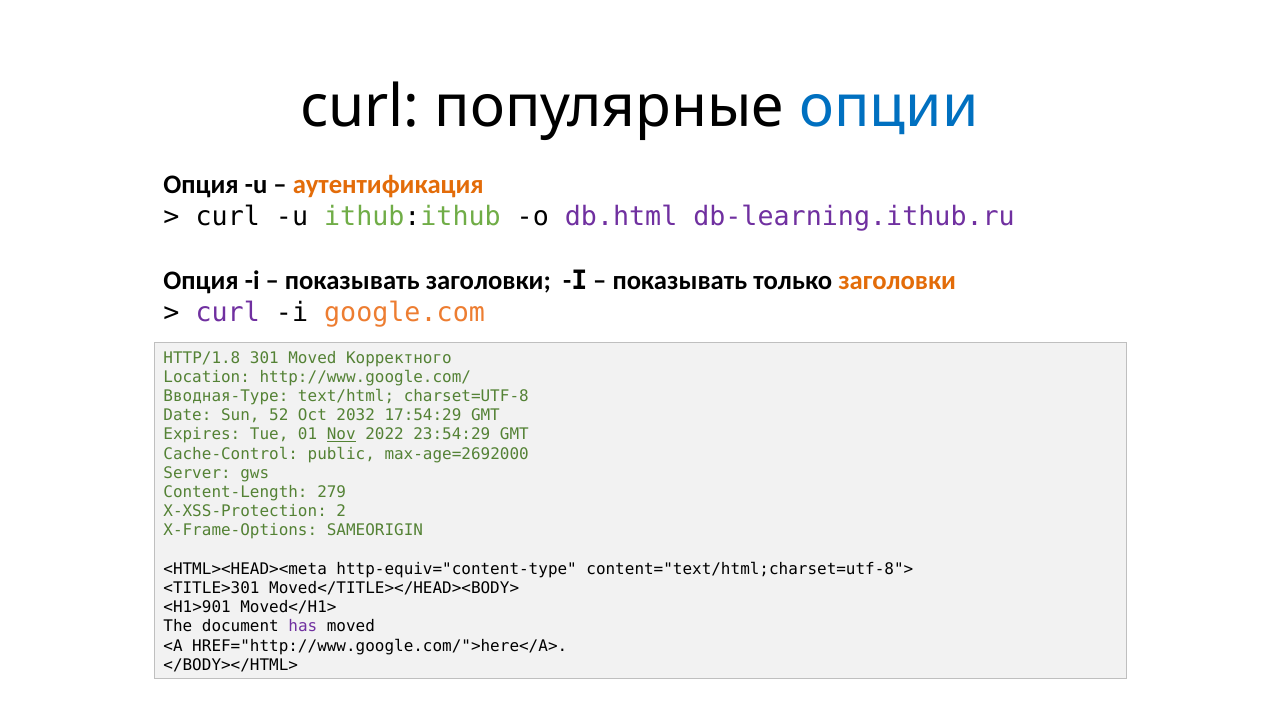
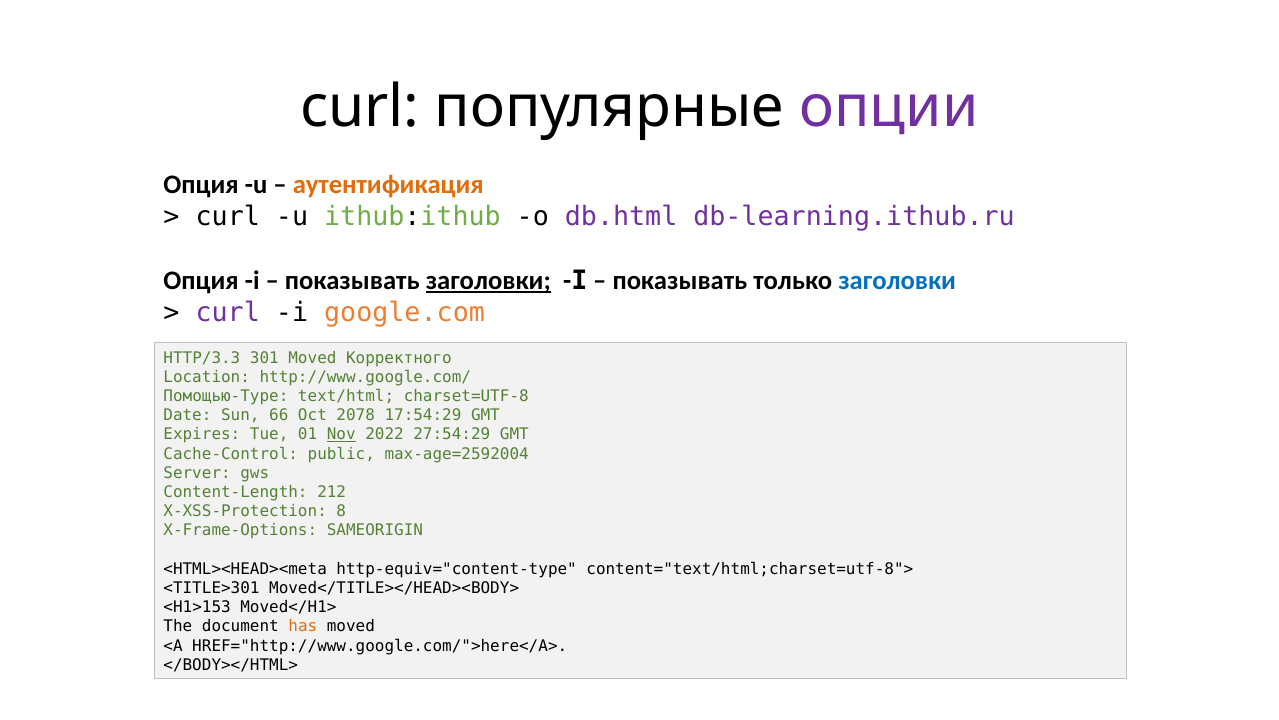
опции colour: blue -> purple (889, 107)
заголовки underline: none -> present (488, 280)
заголовки colour: orange -> blue (897, 280)
HTTP/1.8: HTTP/1.8 -> HTTP/3.3 (202, 358)
Вводная-Type: Вводная-Type -> Помощью-Type (226, 396)
52: 52 -> 66 (279, 415)
2032: 2032 -> 2078 (356, 415)
23:54:29: 23:54:29 -> 27:54:29 (452, 434)
max-age=2692000: max-age=2692000 -> max-age=2592004 (457, 453)
279: 279 -> 212 (332, 492)
2: 2 -> 8 (341, 511)
<H1>901: <H1>901 -> <H1>153 (197, 607)
has colour: purple -> orange (303, 626)
